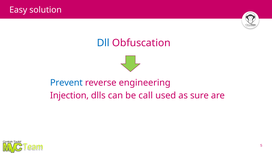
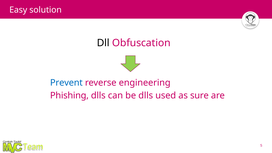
Dll colour: blue -> black (103, 43)
Injection: Injection -> Phishing (69, 95)
be call: call -> dlls (146, 95)
